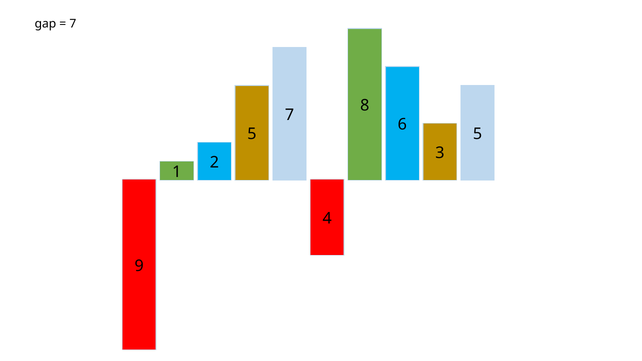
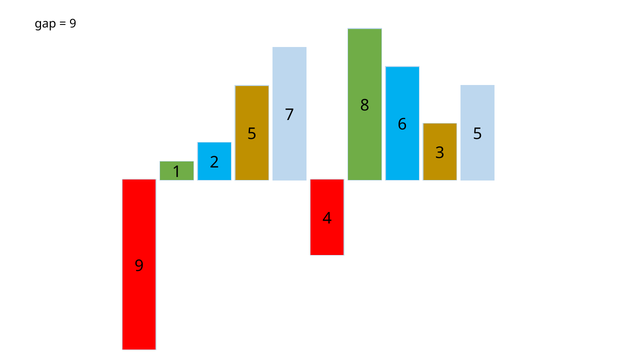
7: 7 -> 9 (73, 24)
